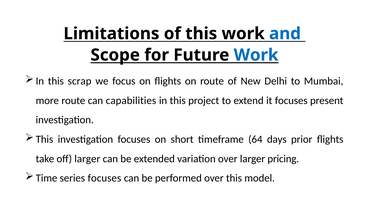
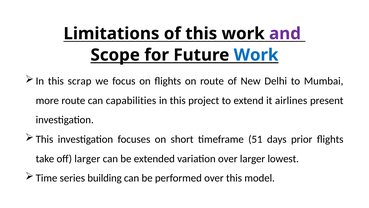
and colour: blue -> purple (285, 34)
it focuses: focuses -> airlines (291, 100)
64: 64 -> 51 (255, 139)
pricing: pricing -> lowest (283, 158)
series focuses: focuses -> building (105, 178)
